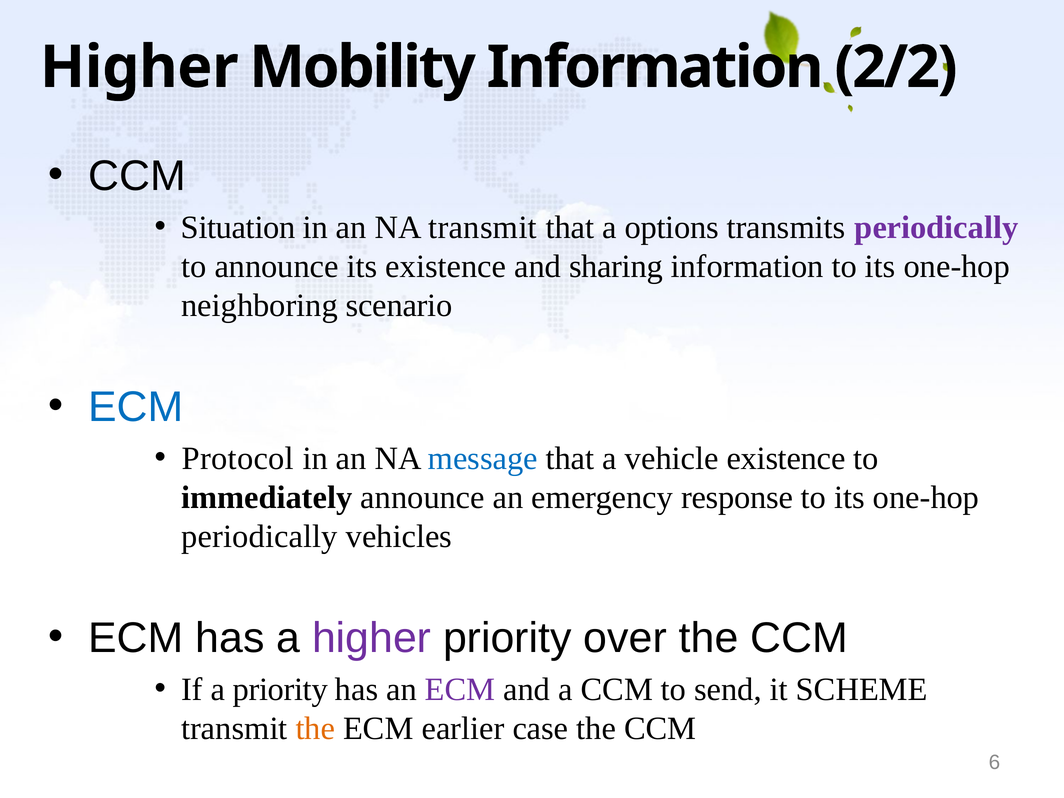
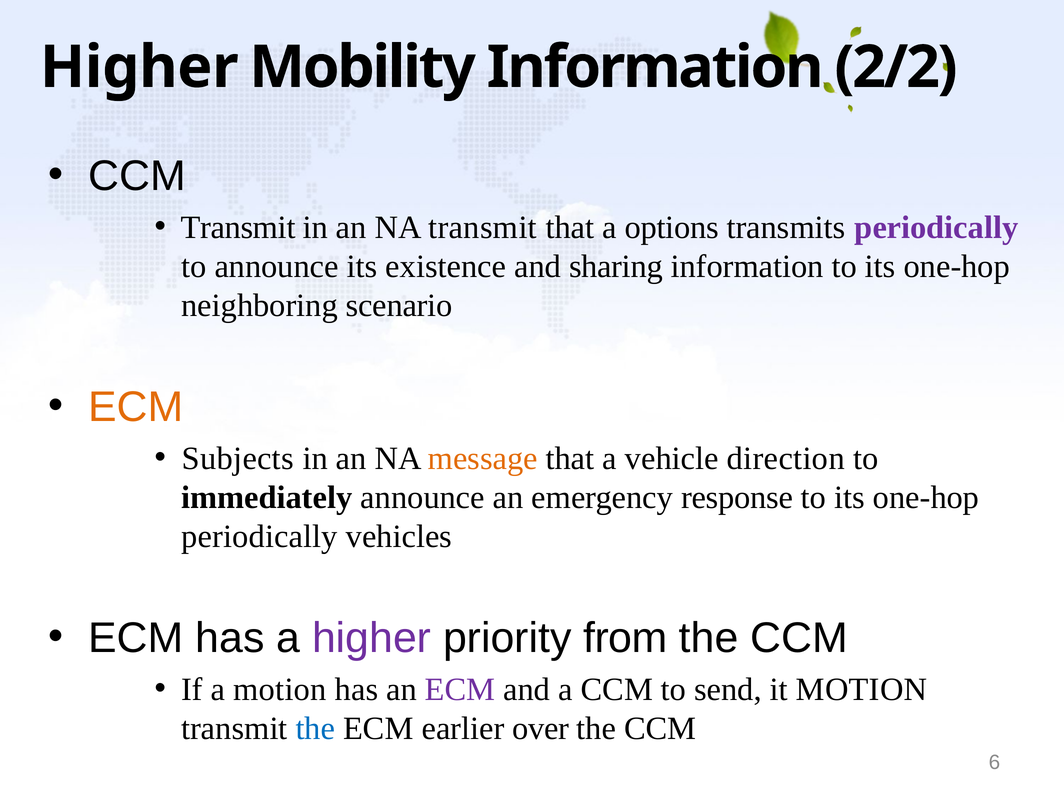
Situation: Situation -> Transmit (238, 227)
ECM colour: blue -> orange (136, 407)
Protocol: Protocol -> Subjects (238, 459)
message colour: blue -> orange (483, 459)
vehicle existence: existence -> direction (786, 459)
over: over -> from (625, 638)
a priority: priority -> motion (280, 690)
it SCHEME: SCHEME -> MOTION (862, 690)
the colour: orange -> blue (315, 729)
case: case -> over (541, 729)
